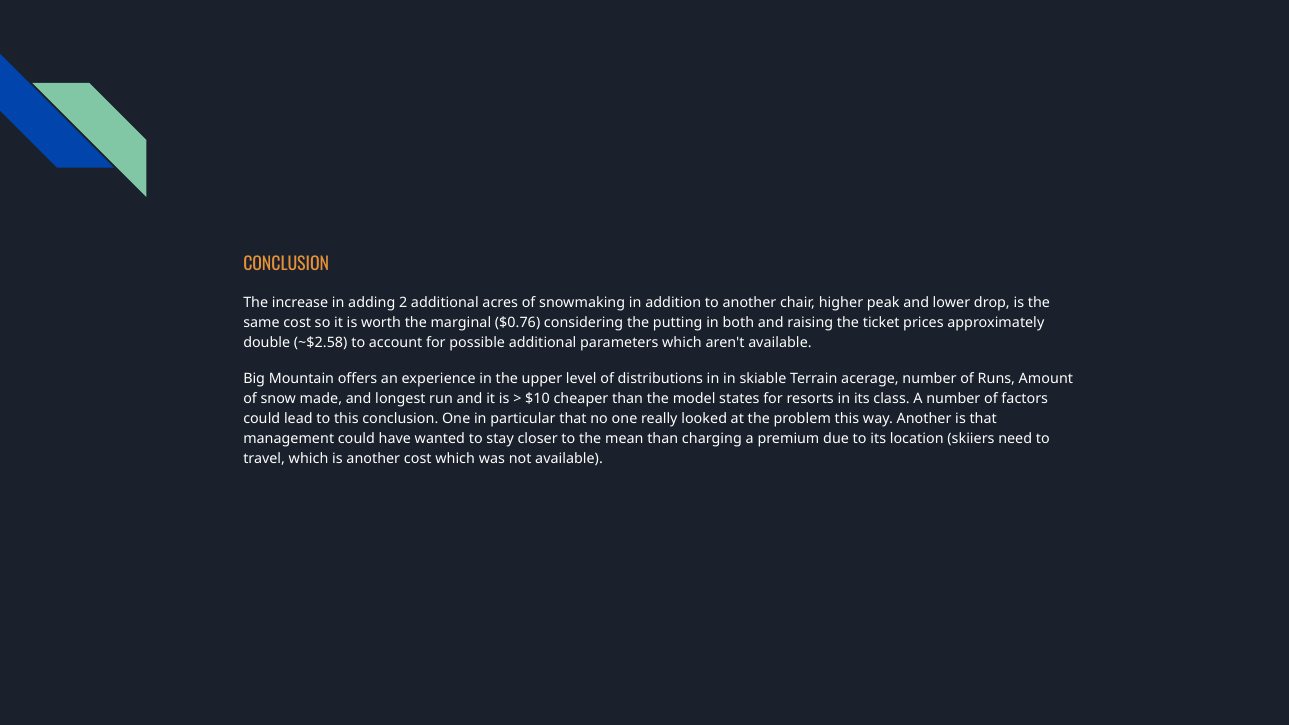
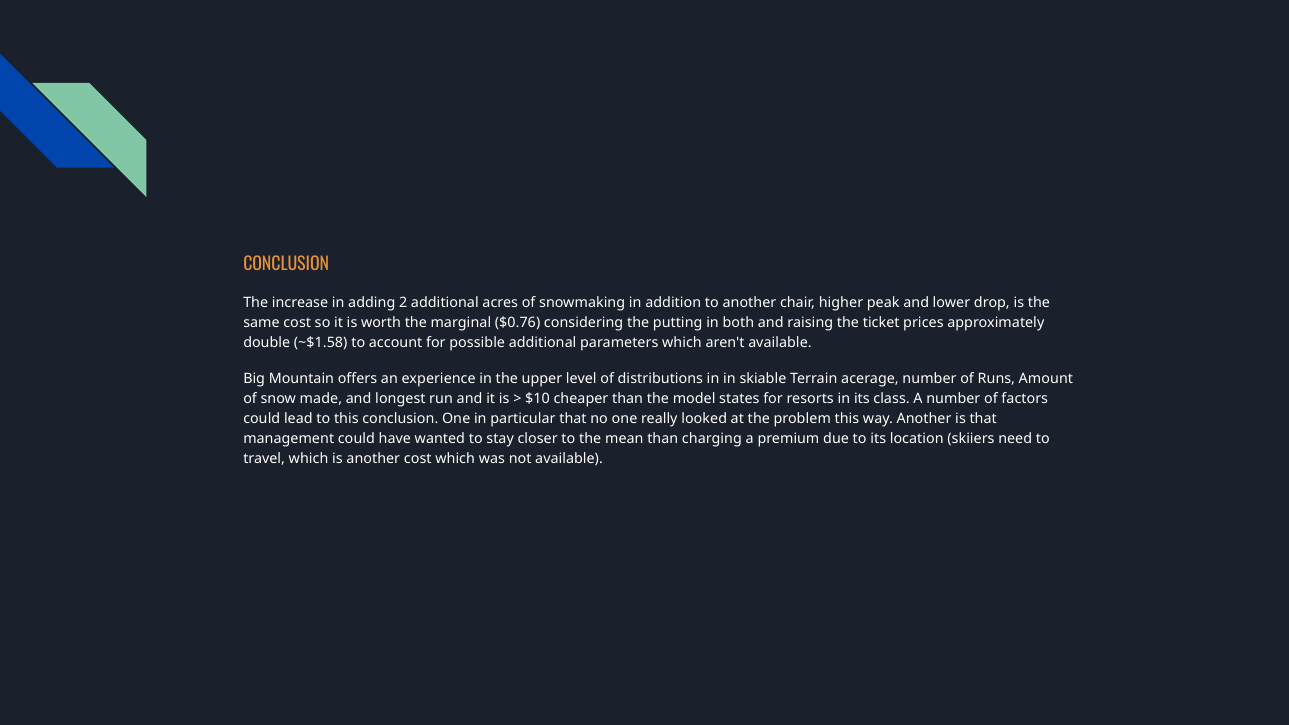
~$2.58: ~$2.58 -> ~$1.58 (321, 343)
